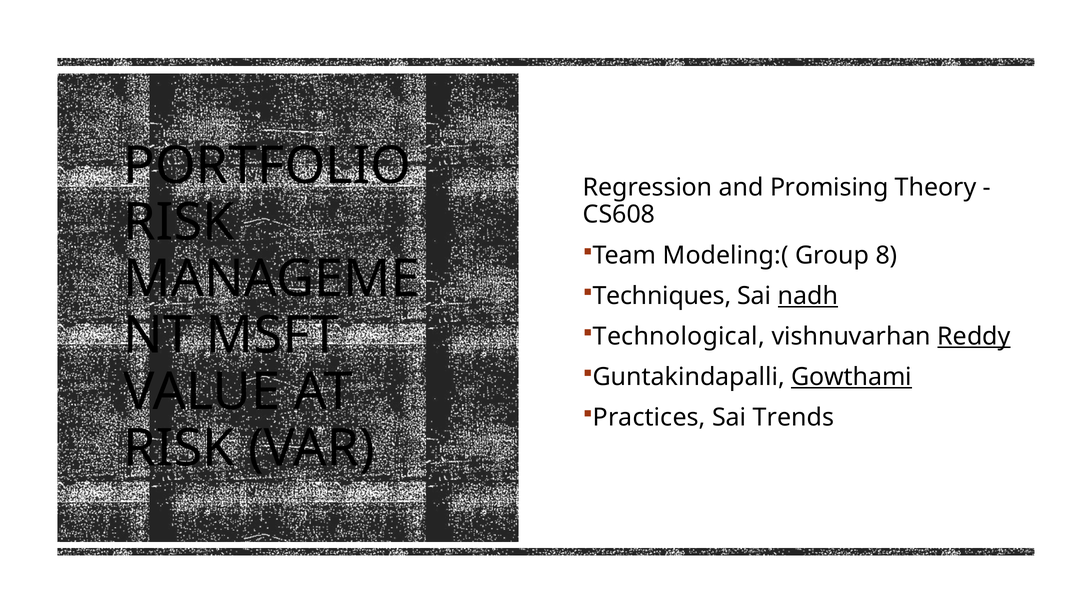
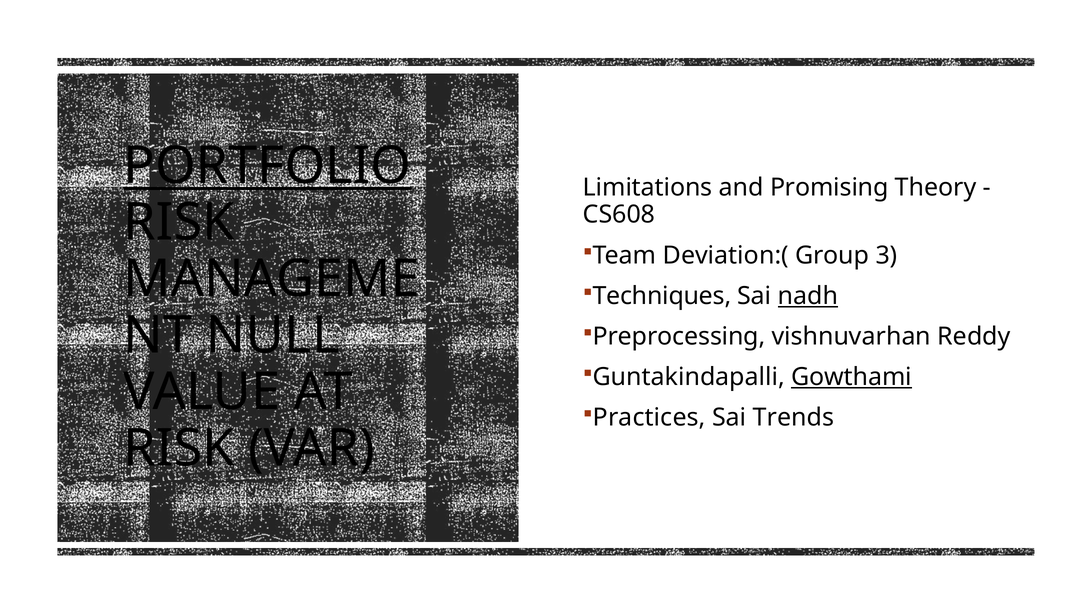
PORTFOLIO underline: none -> present (267, 166)
Regression: Regression -> Limitations (648, 188)
Modeling:(: Modeling:( -> Deviation:( (726, 255)
8: 8 -> 3 (887, 255)
MSFT: MSFT -> NULL (273, 336)
Technological: Technological -> Preprocessing (679, 337)
Reddy underline: present -> none (974, 337)
